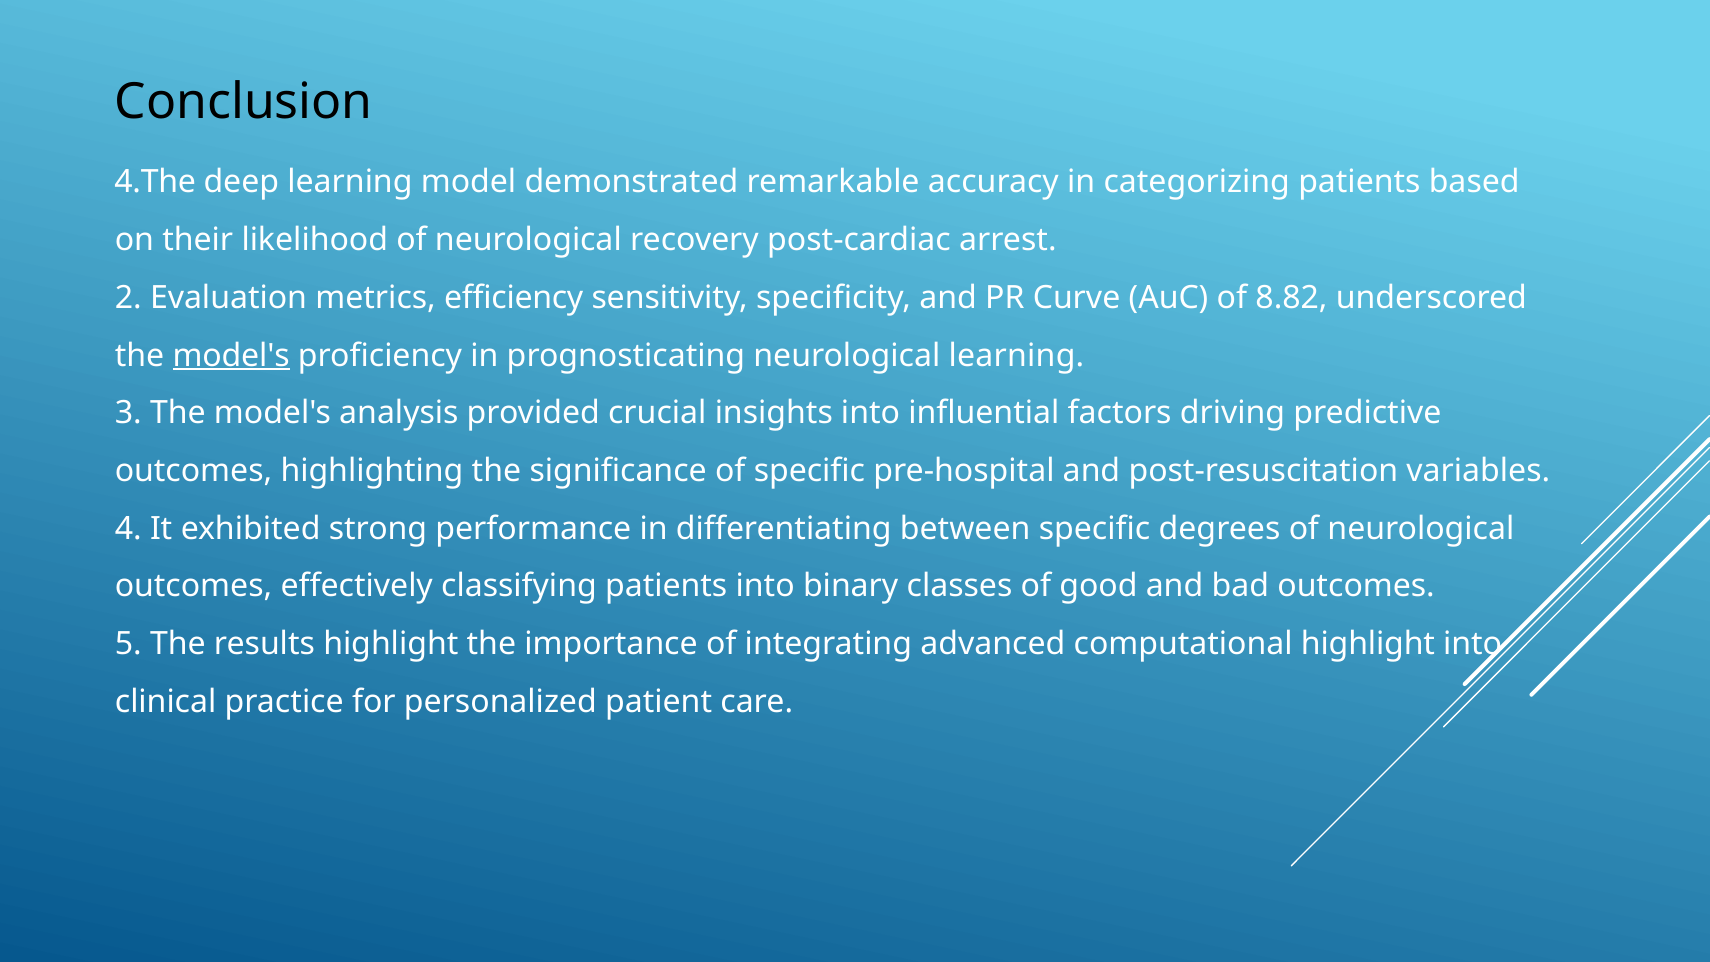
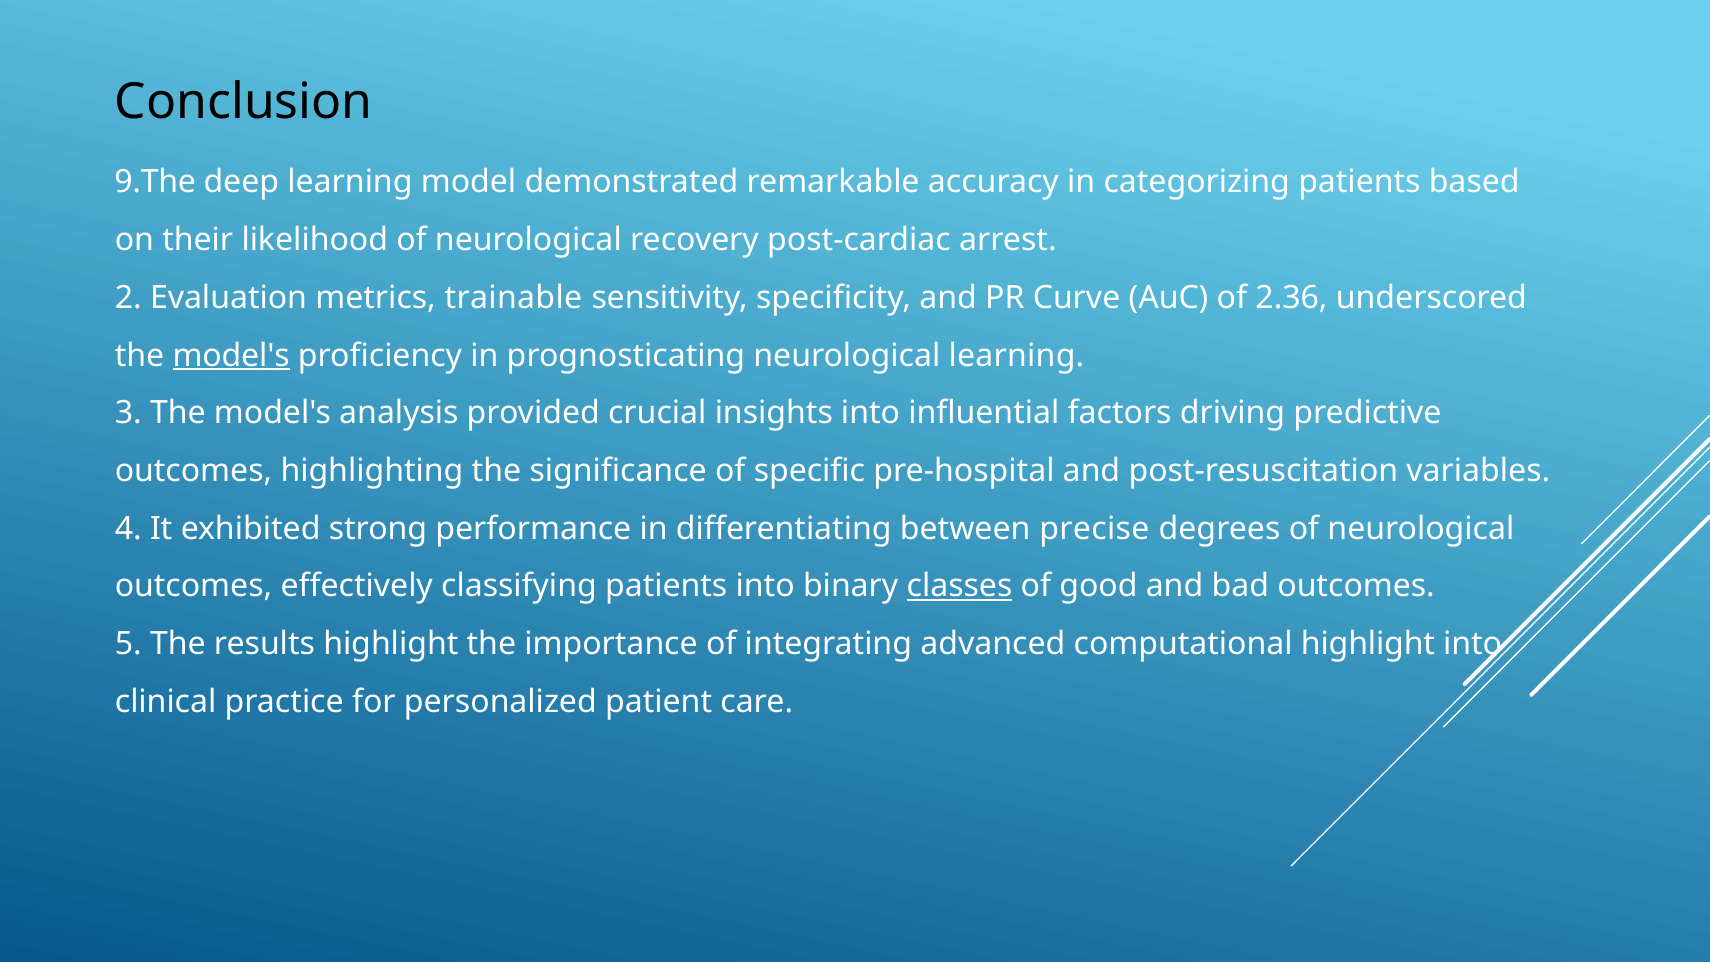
4.The: 4.The -> 9.The (155, 182)
efficiency: efficiency -> trainable (513, 298)
8.82: 8.82 -> 2.36 (1292, 298)
between specific: specific -> precise (1094, 529)
classes underline: none -> present (960, 586)
